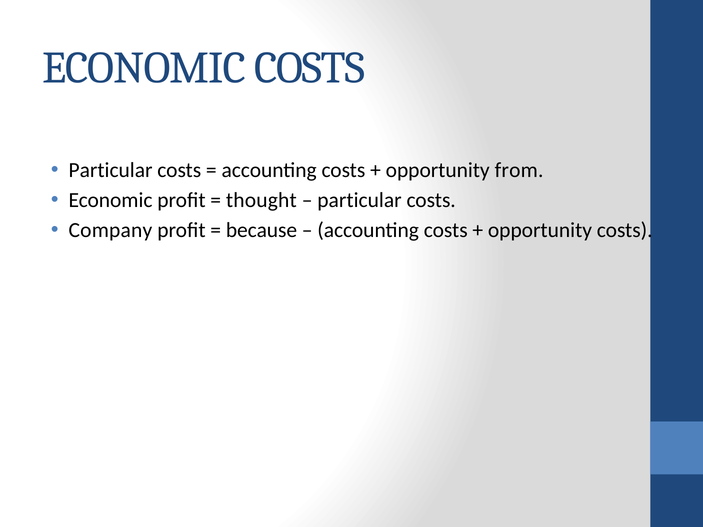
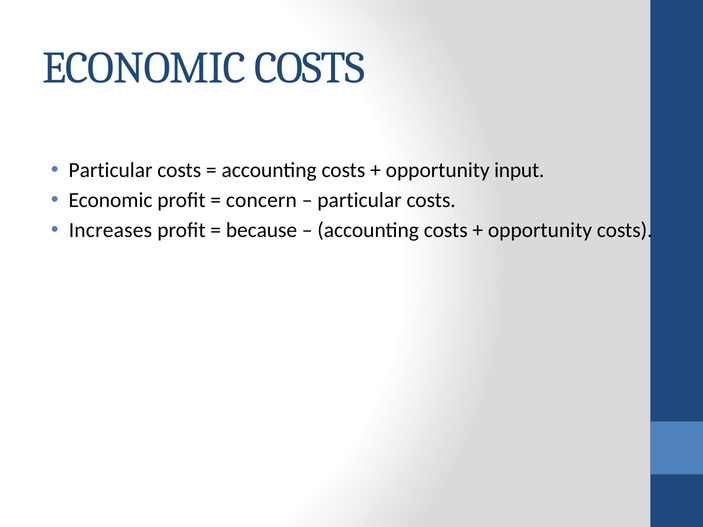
from: from -> input (519, 170)
thought: thought -> concern (261, 200)
Company: Company -> Increases (110, 230)
